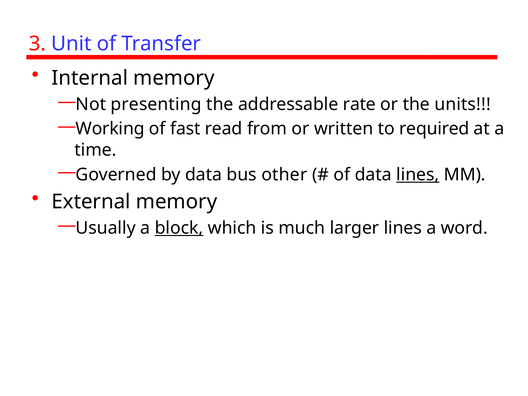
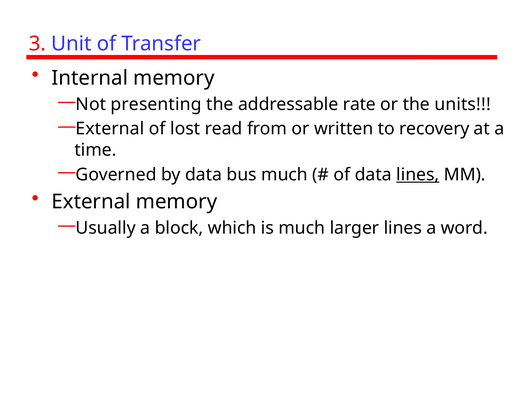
Working: Working -> External (110, 129)
fast: fast -> lost (185, 129)
required: required -> recovery (434, 129)
bus other: other -> much (285, 175)
block underline: present -> none (179, 228)
